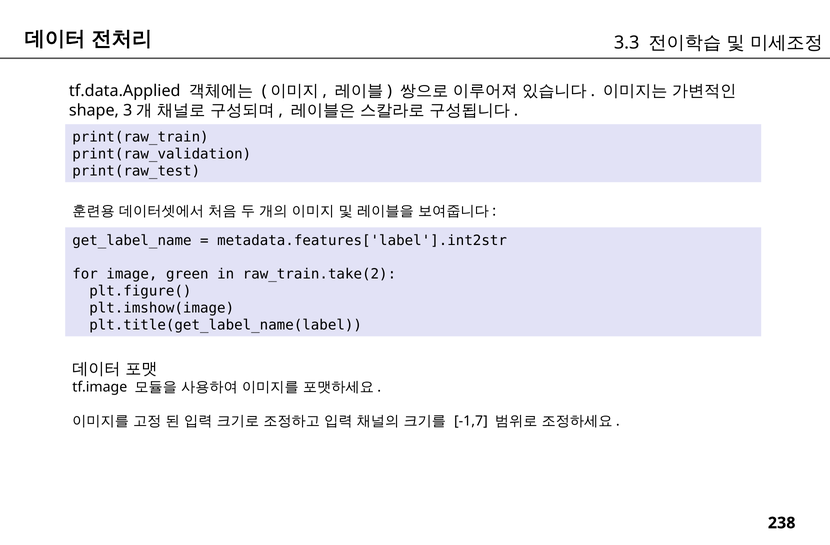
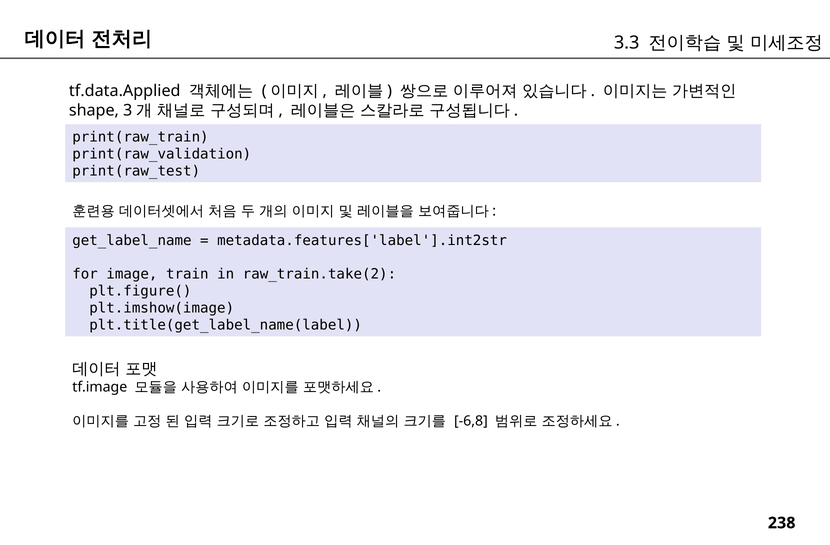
green: green -> train (187, 274)
-1,7: -1,7 -> -6,8 (471, 421)
